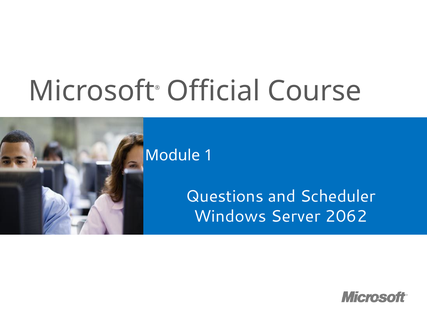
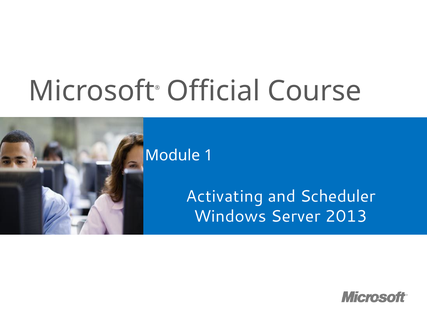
Questions: Questions -> Activating (225, 197)
2062: 2062 -> 2013 (346, 217)
